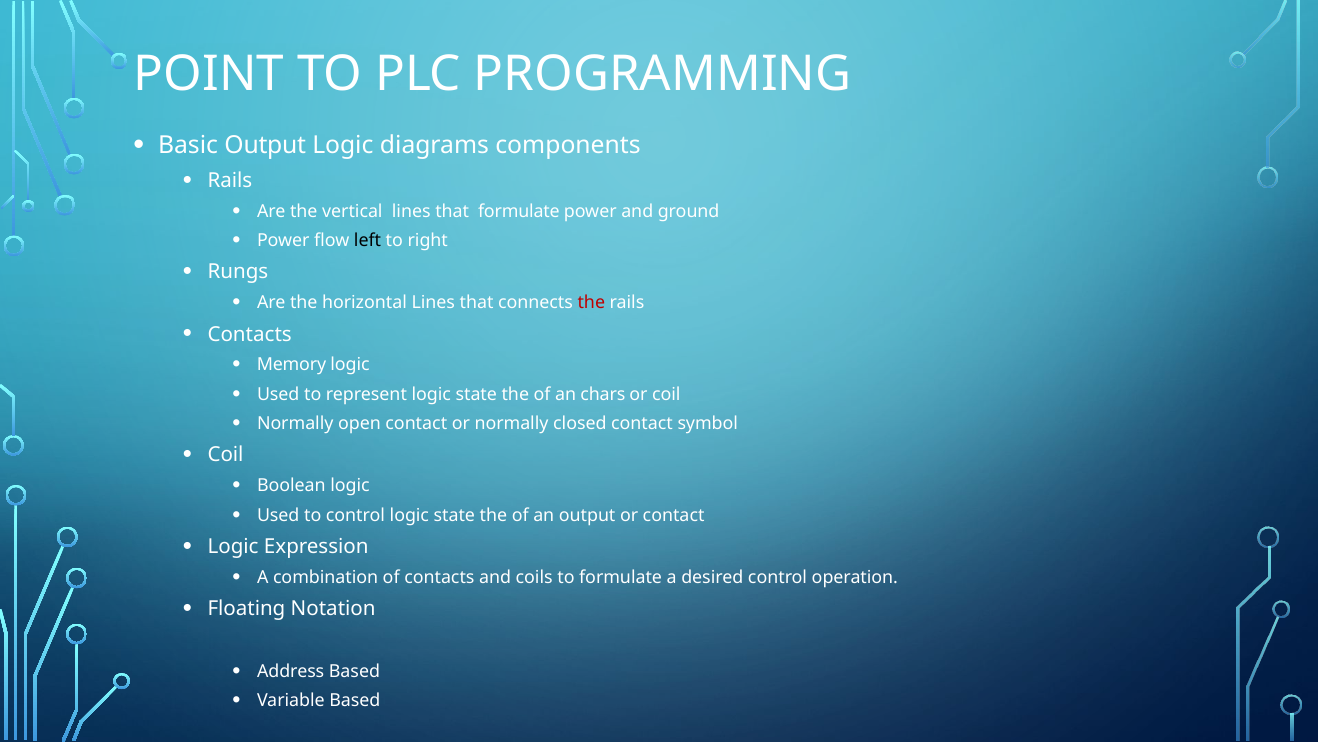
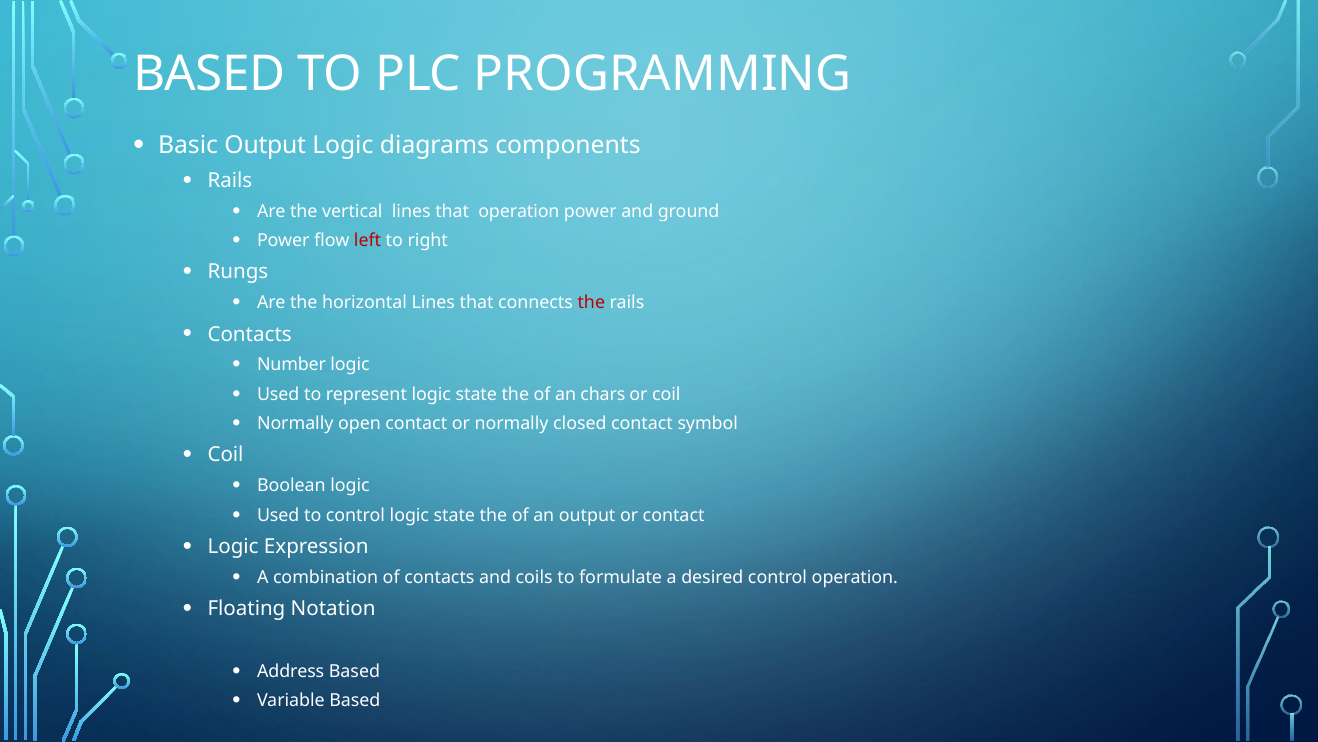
POINT: POINT -> BASED (209, 75)
that formulate: formulate -> operation (519, 211)
left colour: black -> red (368, 241)
Memory: Memory -> Number (291, 365)
